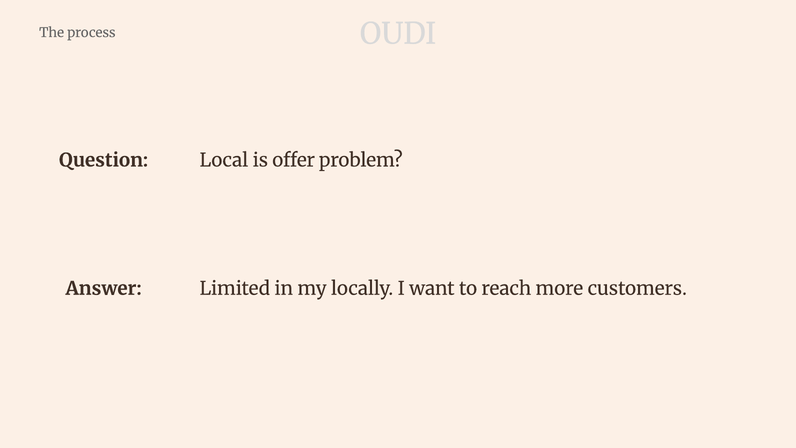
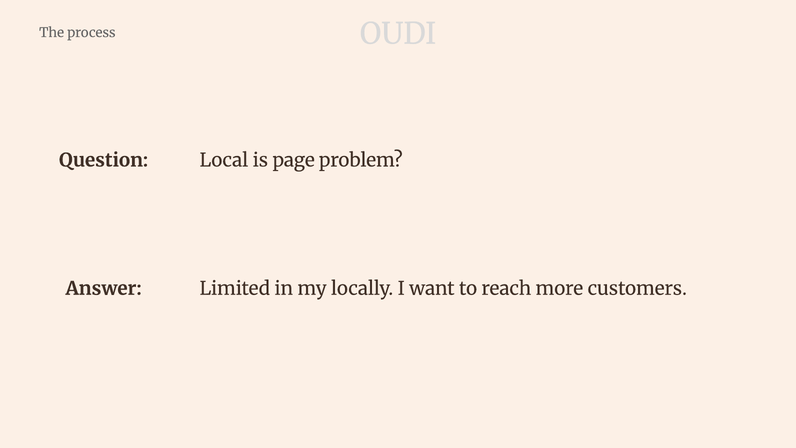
offer: offer -> page (294, 160)
